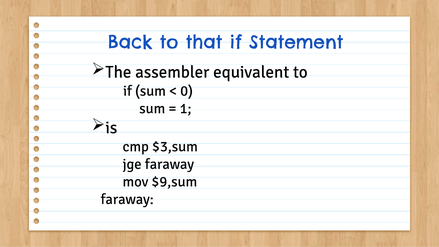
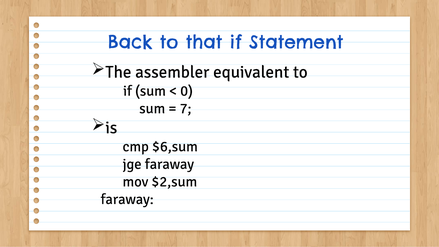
1: 1 -> 7 (186, 108)
$3,sum: $3,sum -> $6,sum (175, 146)
$9,sum: $9,sum -> $2,sum (174, 182)
